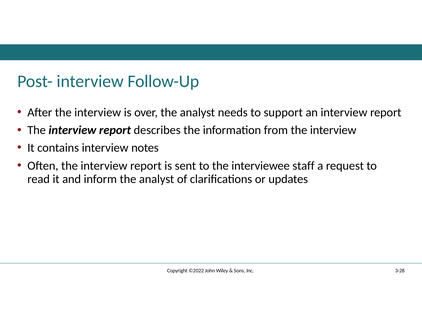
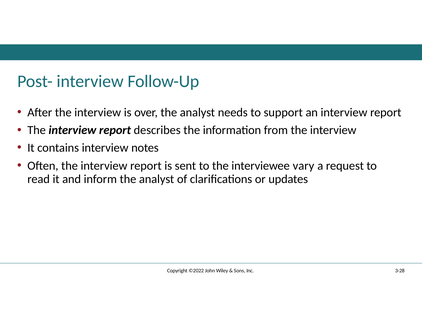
staff: staff -> vary (303, 166)
